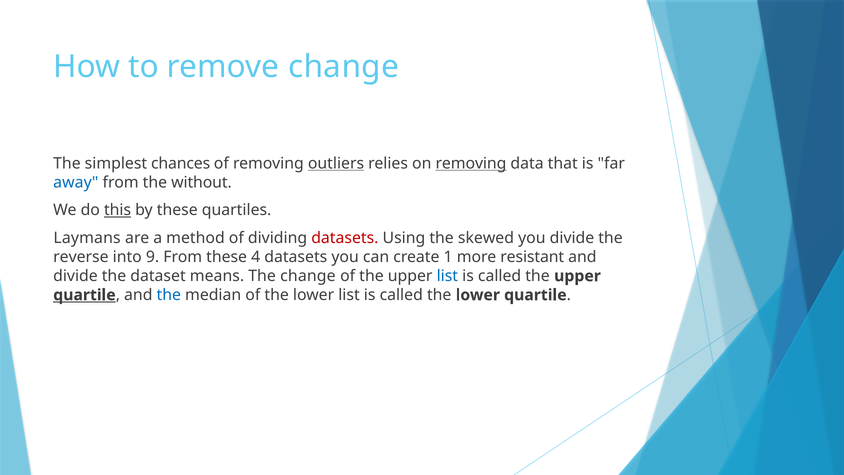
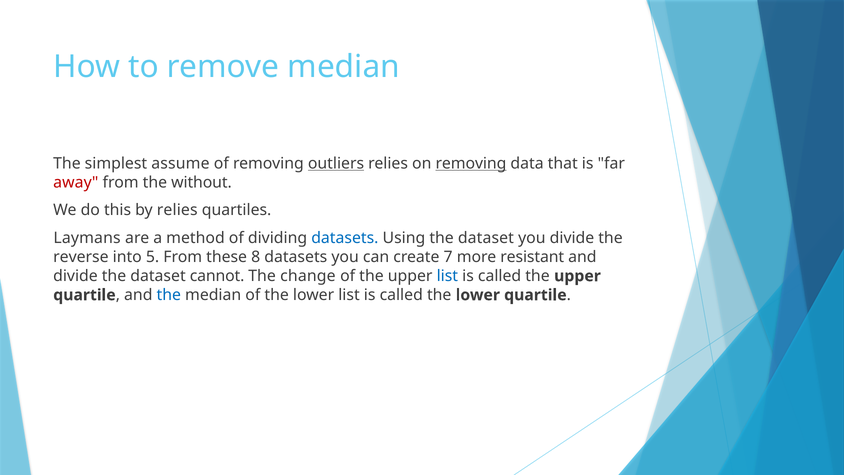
remove change: change -> median (344, 67)
chances: chances -> assume (180, 163)
away colour: blue -> red (76, 182)
this underline: present -> none (118, 210)
by these: these -> relies (177, 210)
datasets colour: red -> blue (345, 238)
Using the skewed: skewed -> dataset (486, 238)
9: 9 -> 5 (153, 257)
4: 4 -> 8 (256, 257)
1: 1 -> 7 (448, 257)
means: means -> cannot (217, 276)
quartile underline: present -> none (84, 295)
